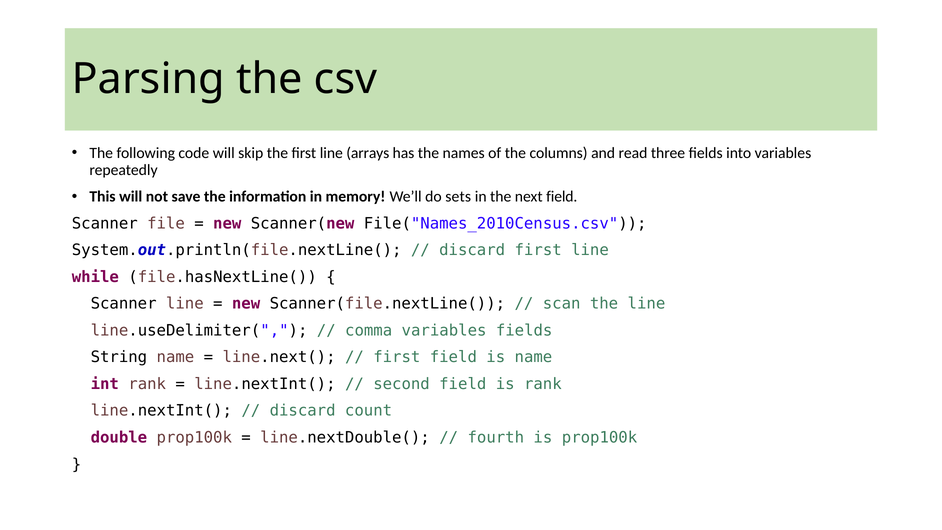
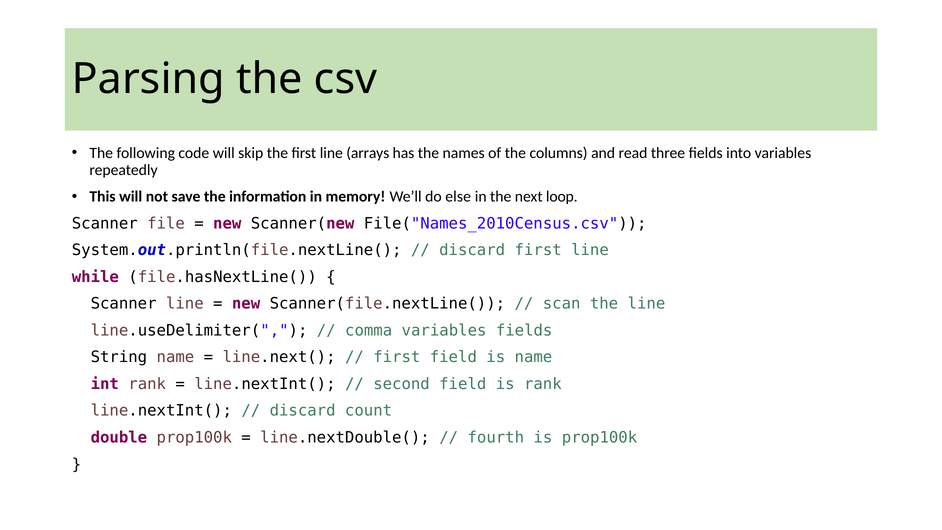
sets: sets -> else (458, 197)
next field: field -> loop (562, 197)
